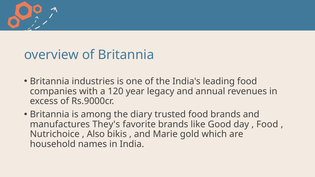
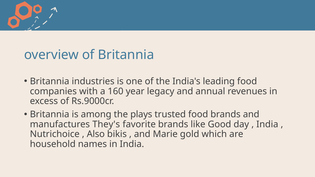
120: 120 -> 160 (116, 91)
diary: diary -> plays (141, 114)
Food: Food -> India (267, 124)
